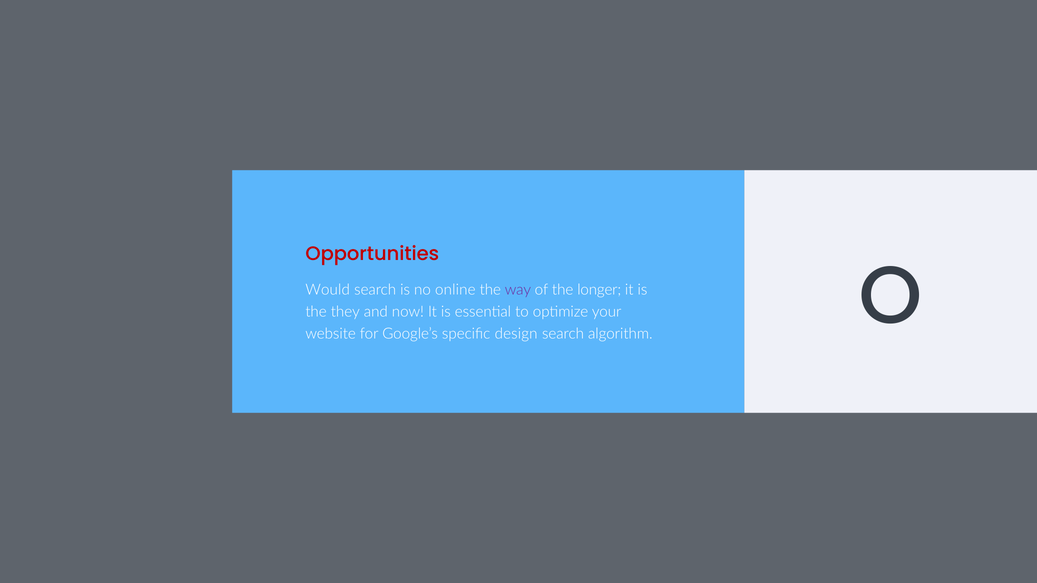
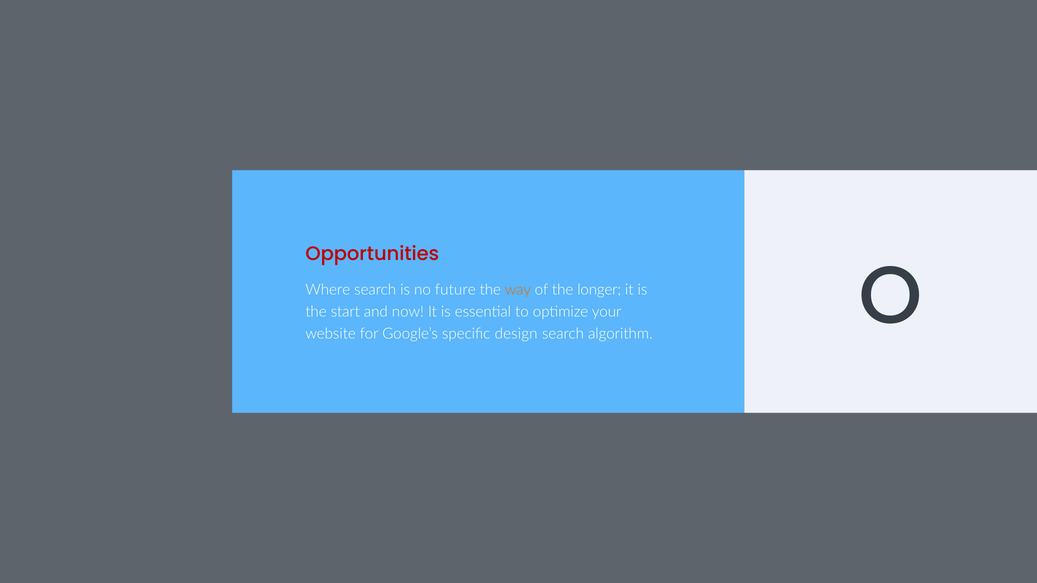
Would: Would -> Where (328, 290)
online: online -> future (455, 290)
way colour: purple -> orange (518, 290)
they: they -> start (345, 312)
